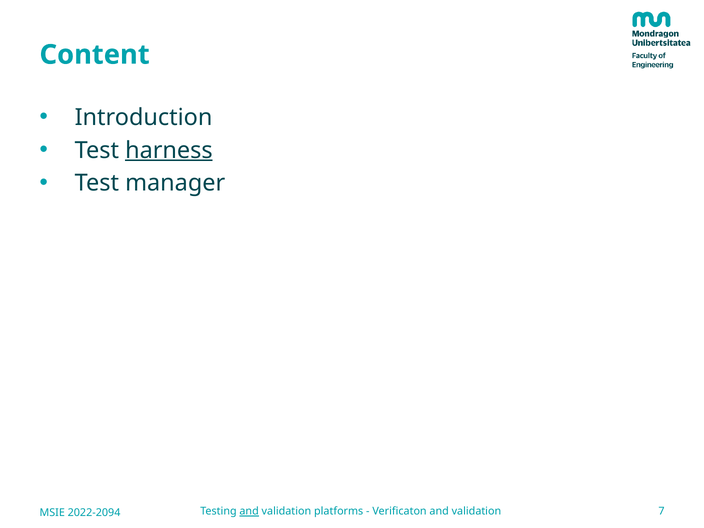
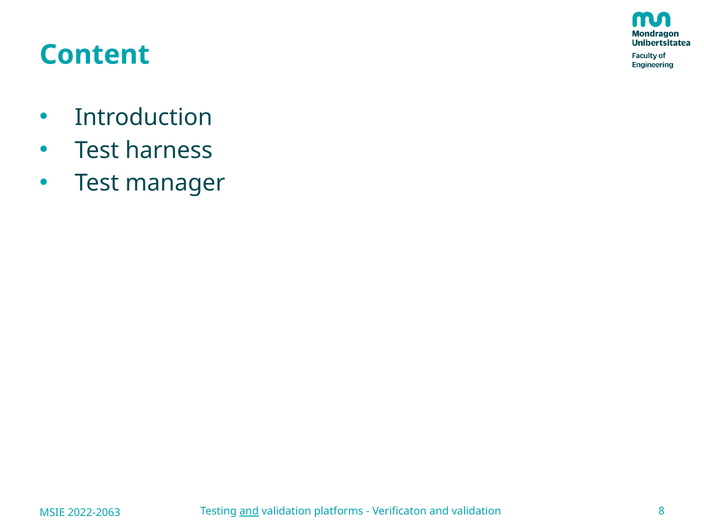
harness underline: present -> none (169, 150)
7: 7 -> 8 (661, 511)
2022-2094: 2022-2094 -> 2022-2063 (94, 513)
